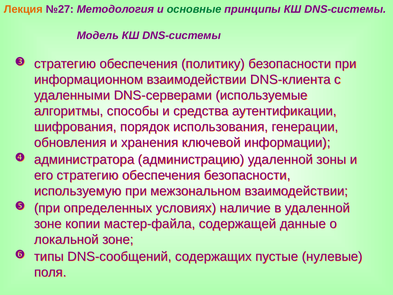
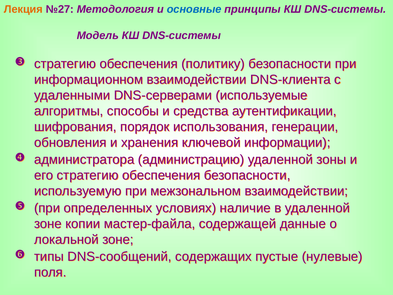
основные colour: green -> blue (194, 9)
